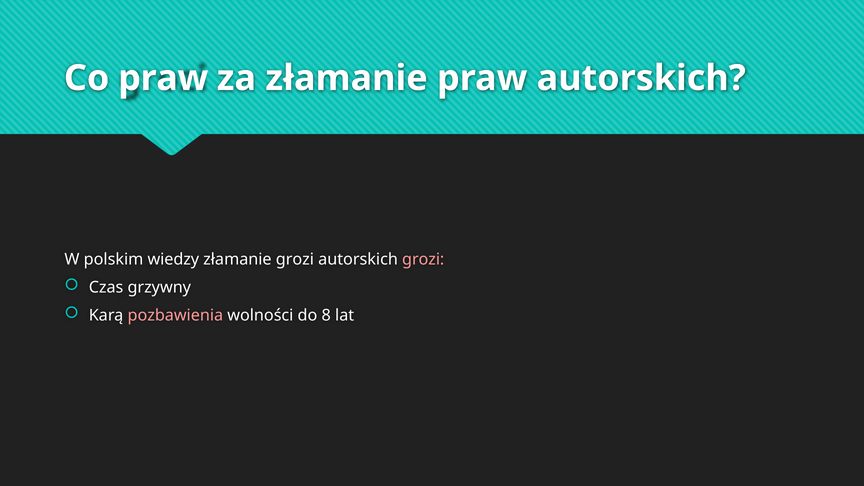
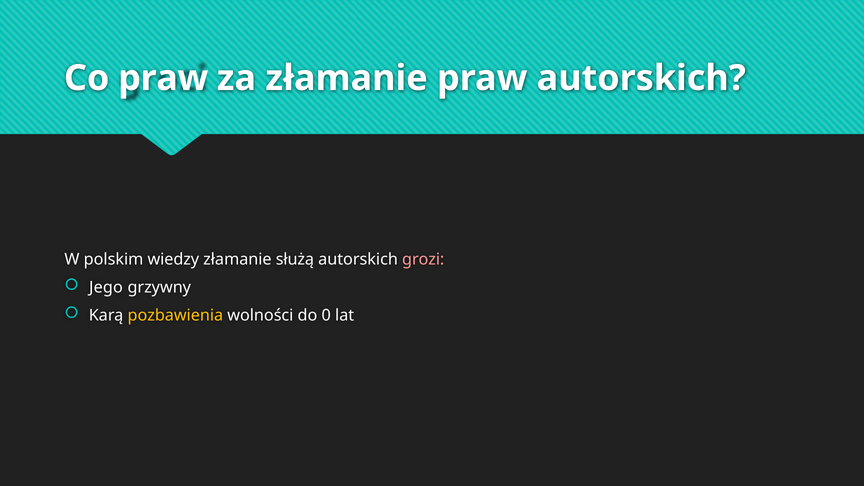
złamanie grozi: grozi -> służą (295, 259)
Czas: Czas -> Jego (106, 287)
pozbawienia colour: pink -> yellow (175, 316)
8: 8 -> 0 (326, 316)
